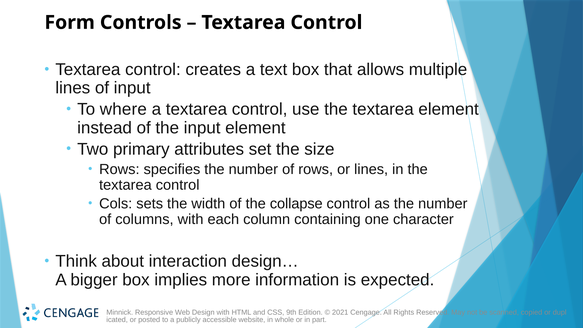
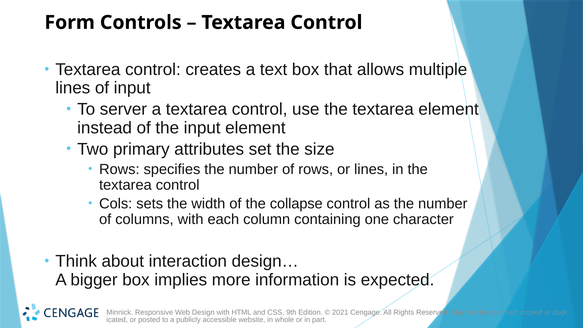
where: where -> server (123, 109)
